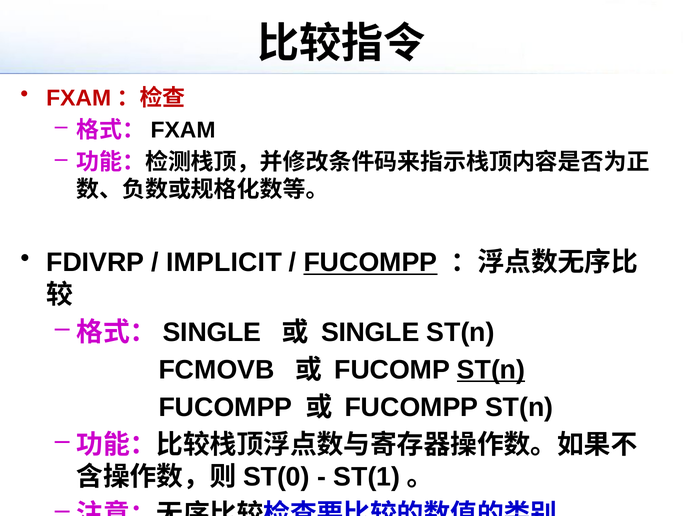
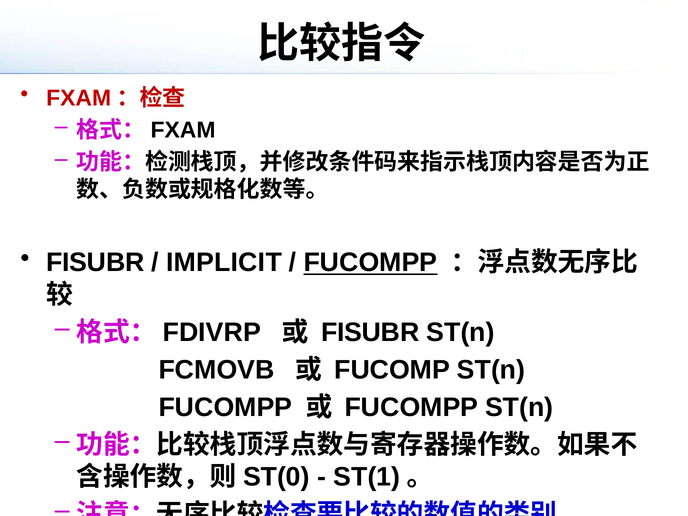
FDIVRP: FDIVRP -> FISUBR (95, 263)
SINGLE: SINGLE -> FDIVRP (212, 332)
SINGLE: SINGLE -> FISUBR (370, 332)
ST(n underline: present -> none (491, 370)
